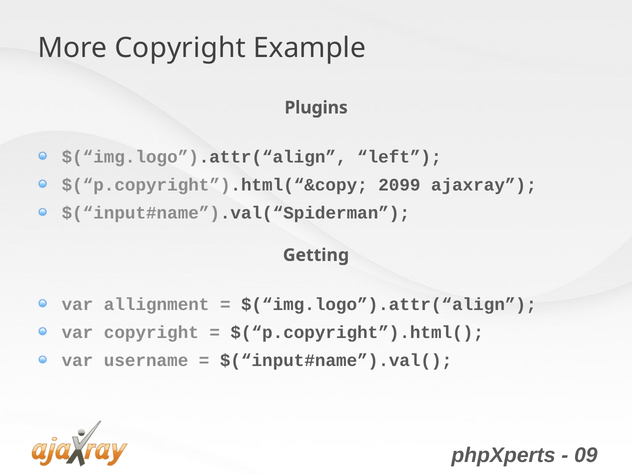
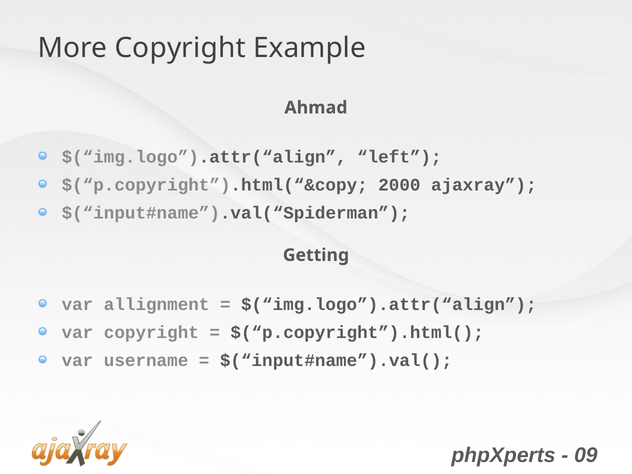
Plugins: Plugins -> Ahmad (316, 108)
2099: 2099 -> 2000 (399, 185)
